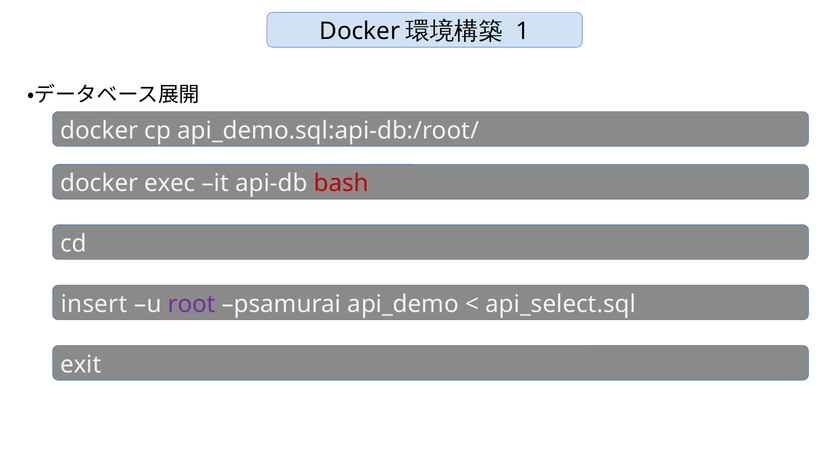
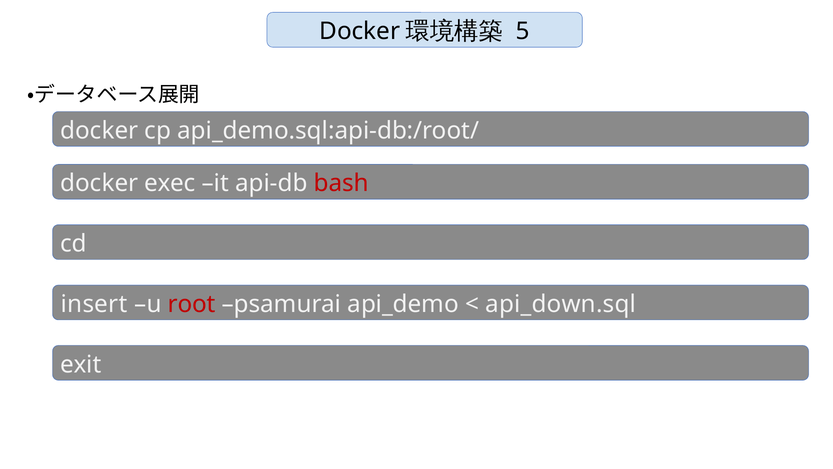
1: 1 -> 5 (523, 31)
root colour: purple -> red (192, 304)
api_select.sql: api_select.sql -> api_down.sql (561, 304)
